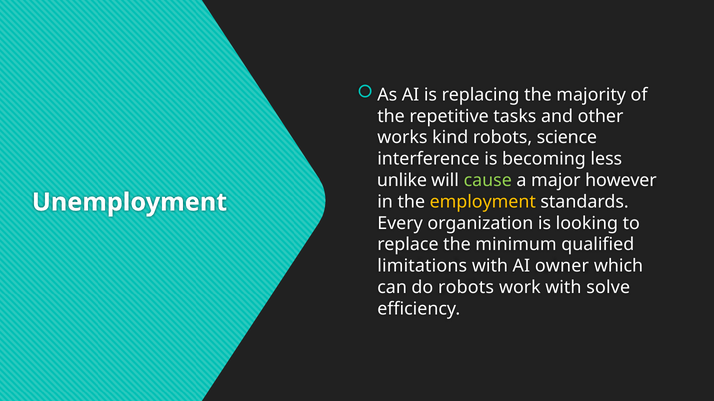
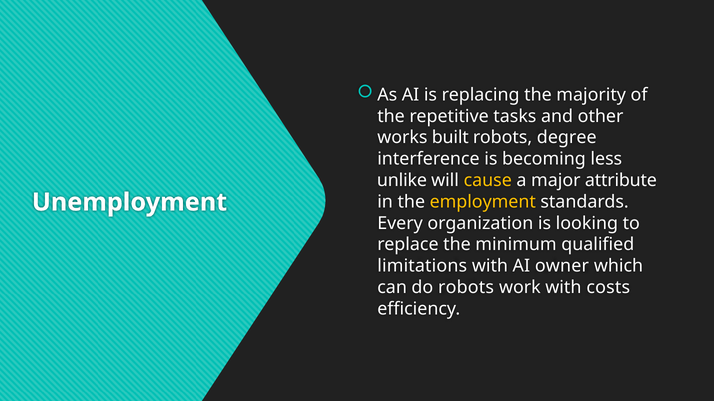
kind: kind -> built (450, 138)
science: science -> degree (567, 138)
cause colour: light green -> yellow (488, 181)
however: however -> attribute (621, 181)
solve: solve -> costs (608, 288)
